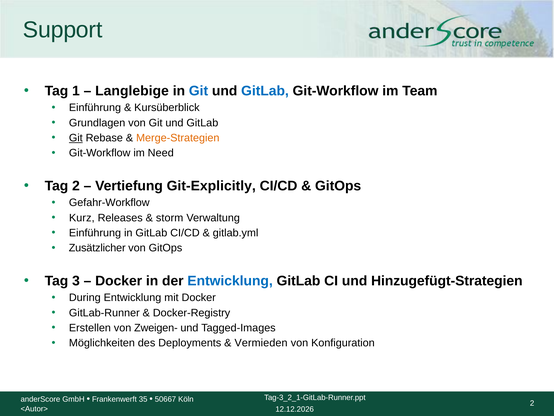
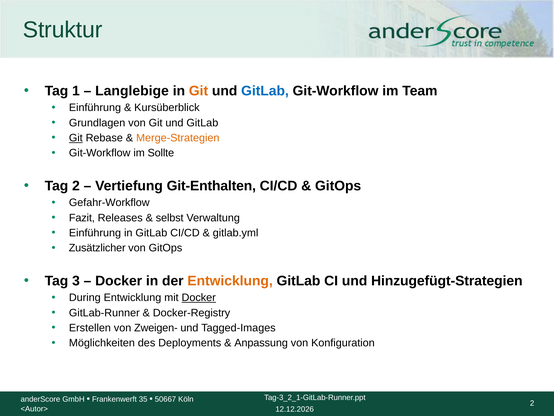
Support: Support -> Struktur (63, 30)
Git colour: blue -> orange (199, 91)
Need: Need -> Sollte (161, 153)
Git-Explicitly: Git-Explicitly -> Git-Enthalten (211, 186)
Kurz: Kurz -> Fazit (82, 218)
storm: storm -> selbst (170, 218)
Entwicklung colour: blue -> orange (230, 281)
Docker underline: none -> present (199, 297)
Vermieden: Vermieden -> Anpassung (261, 343)
